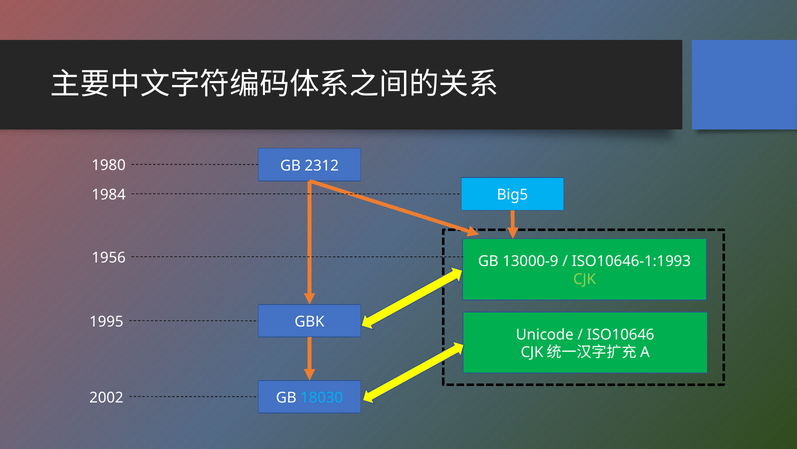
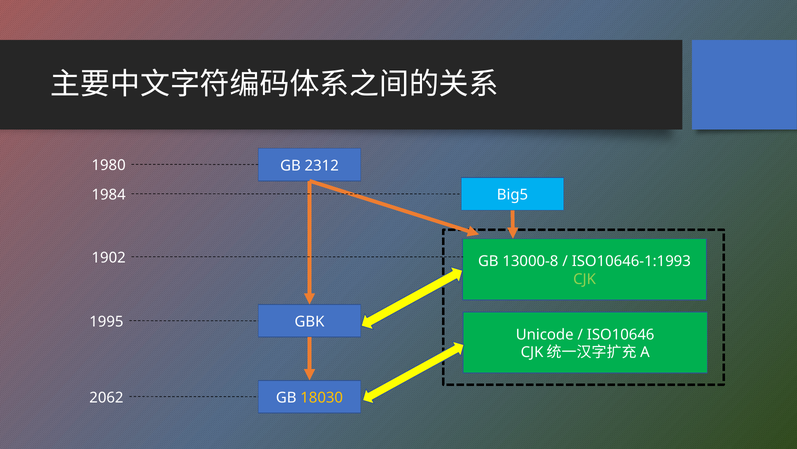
1956: 1956 -> 1902 (109, 257)
13000-9: 13000-9 -> 13000-8 (530, 261)
2002: 2002 -> 2062 (106, 397)
18030 colour: light blue -> yellow (322, 397)
